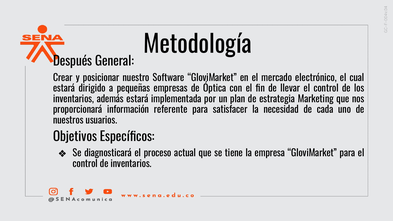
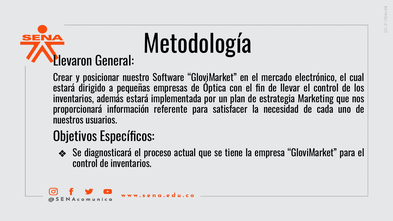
Después: Después -> Llevaron (73, 61)
